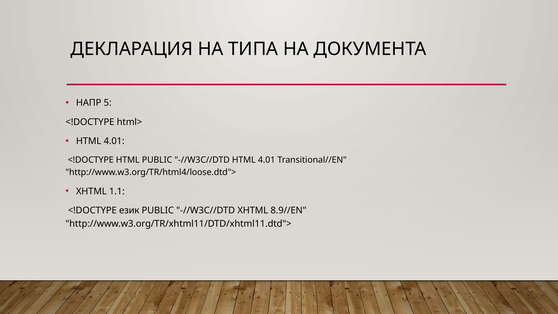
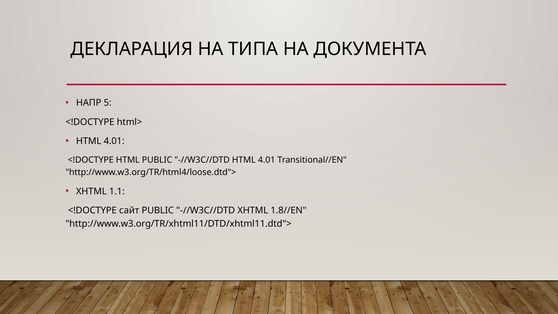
език: език -> сайт (129, 210)
8.9//EN: 8.9//EN -> 1.8//EN (289, 210)
